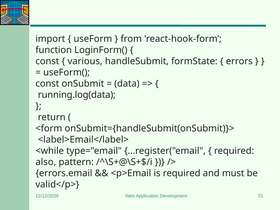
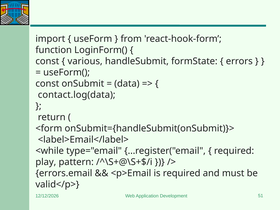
running.log(data: running.log(data -> contact.log(data (77, 95)
also: also -> play (46, 162)
